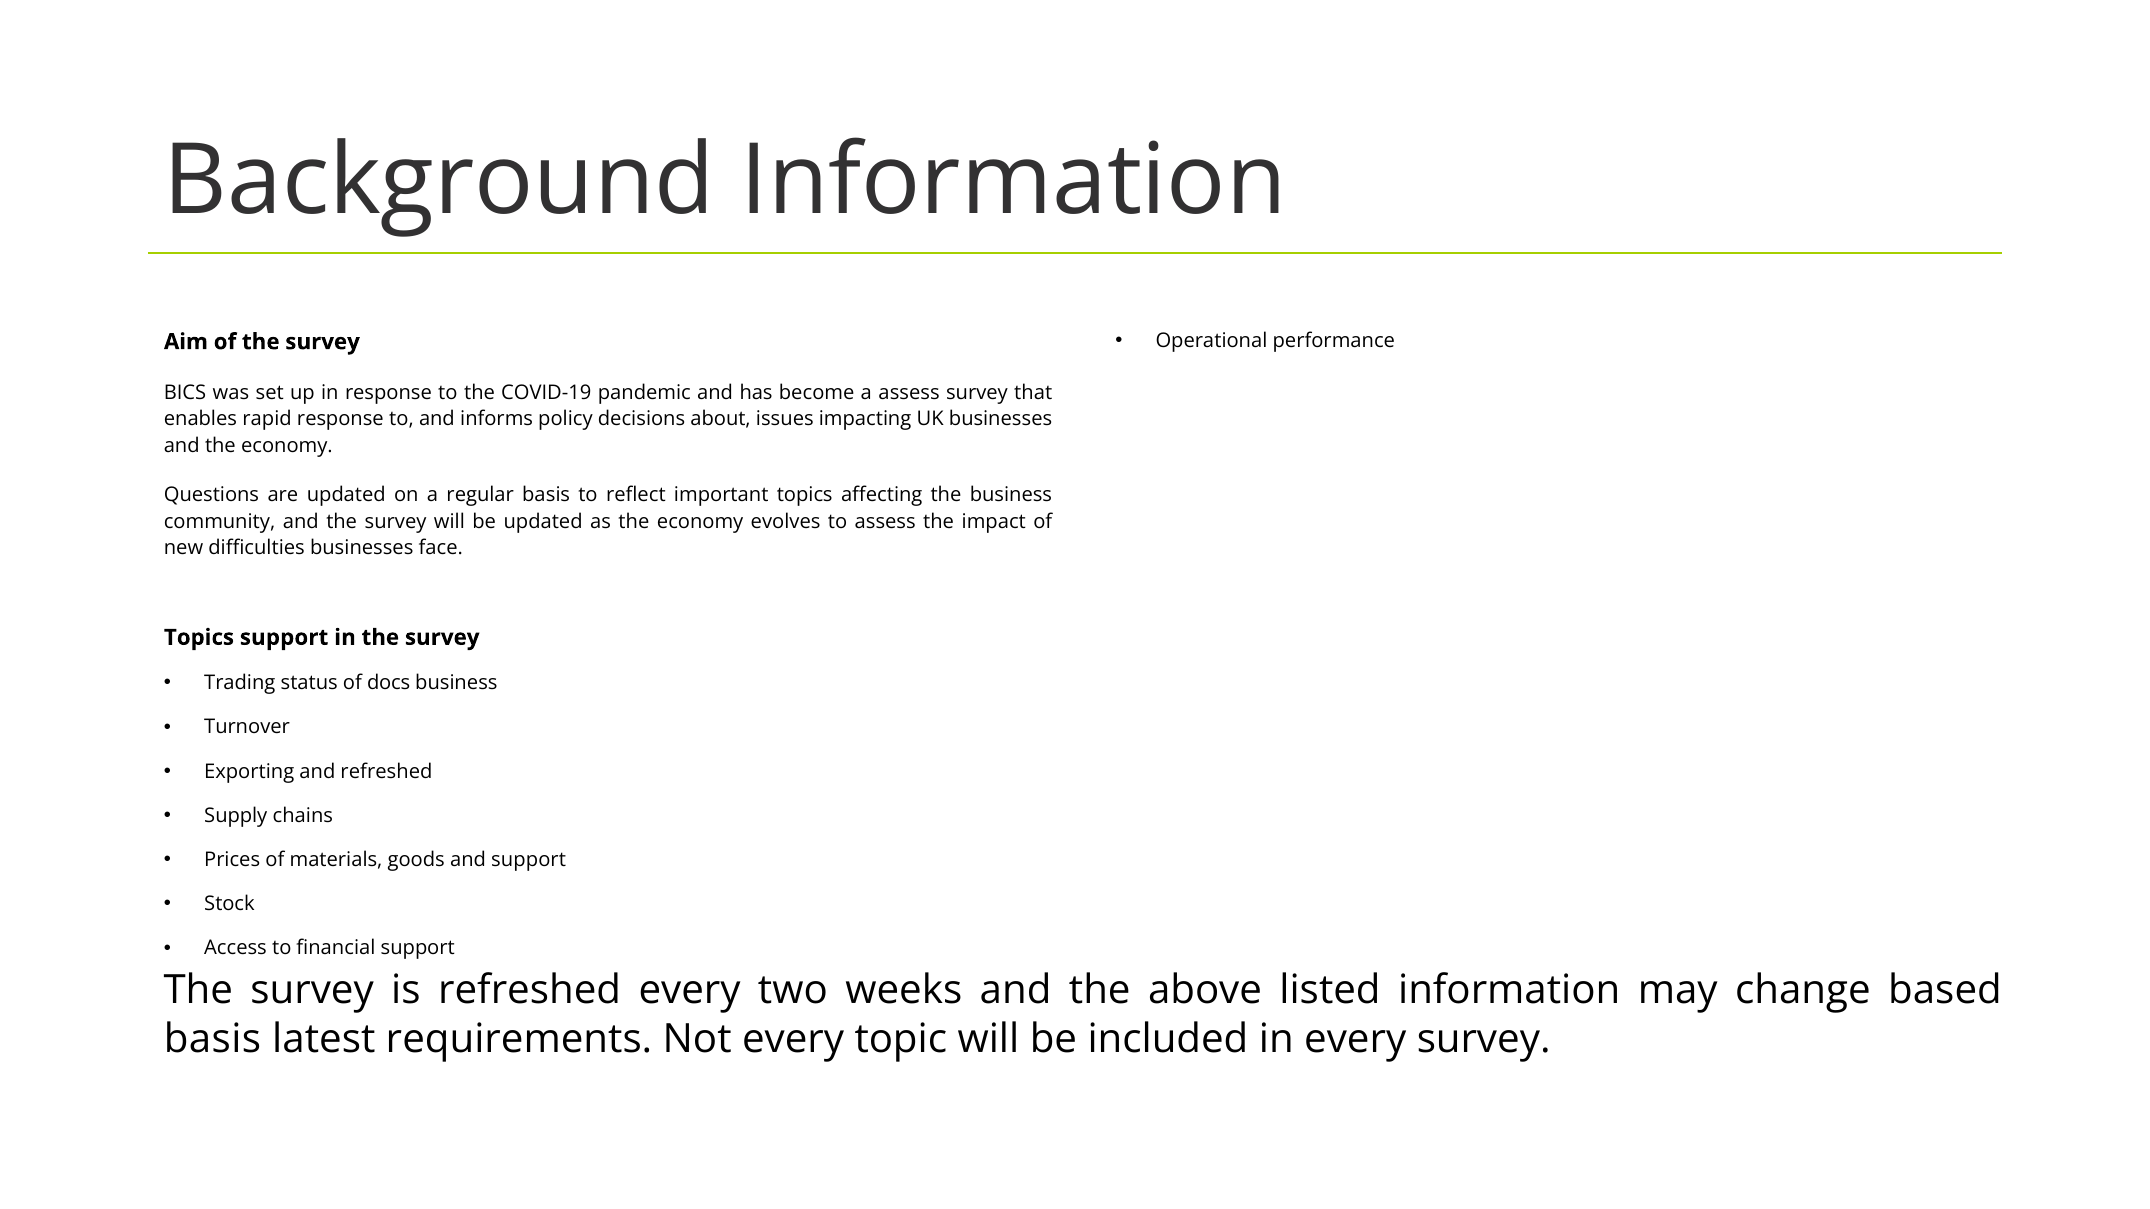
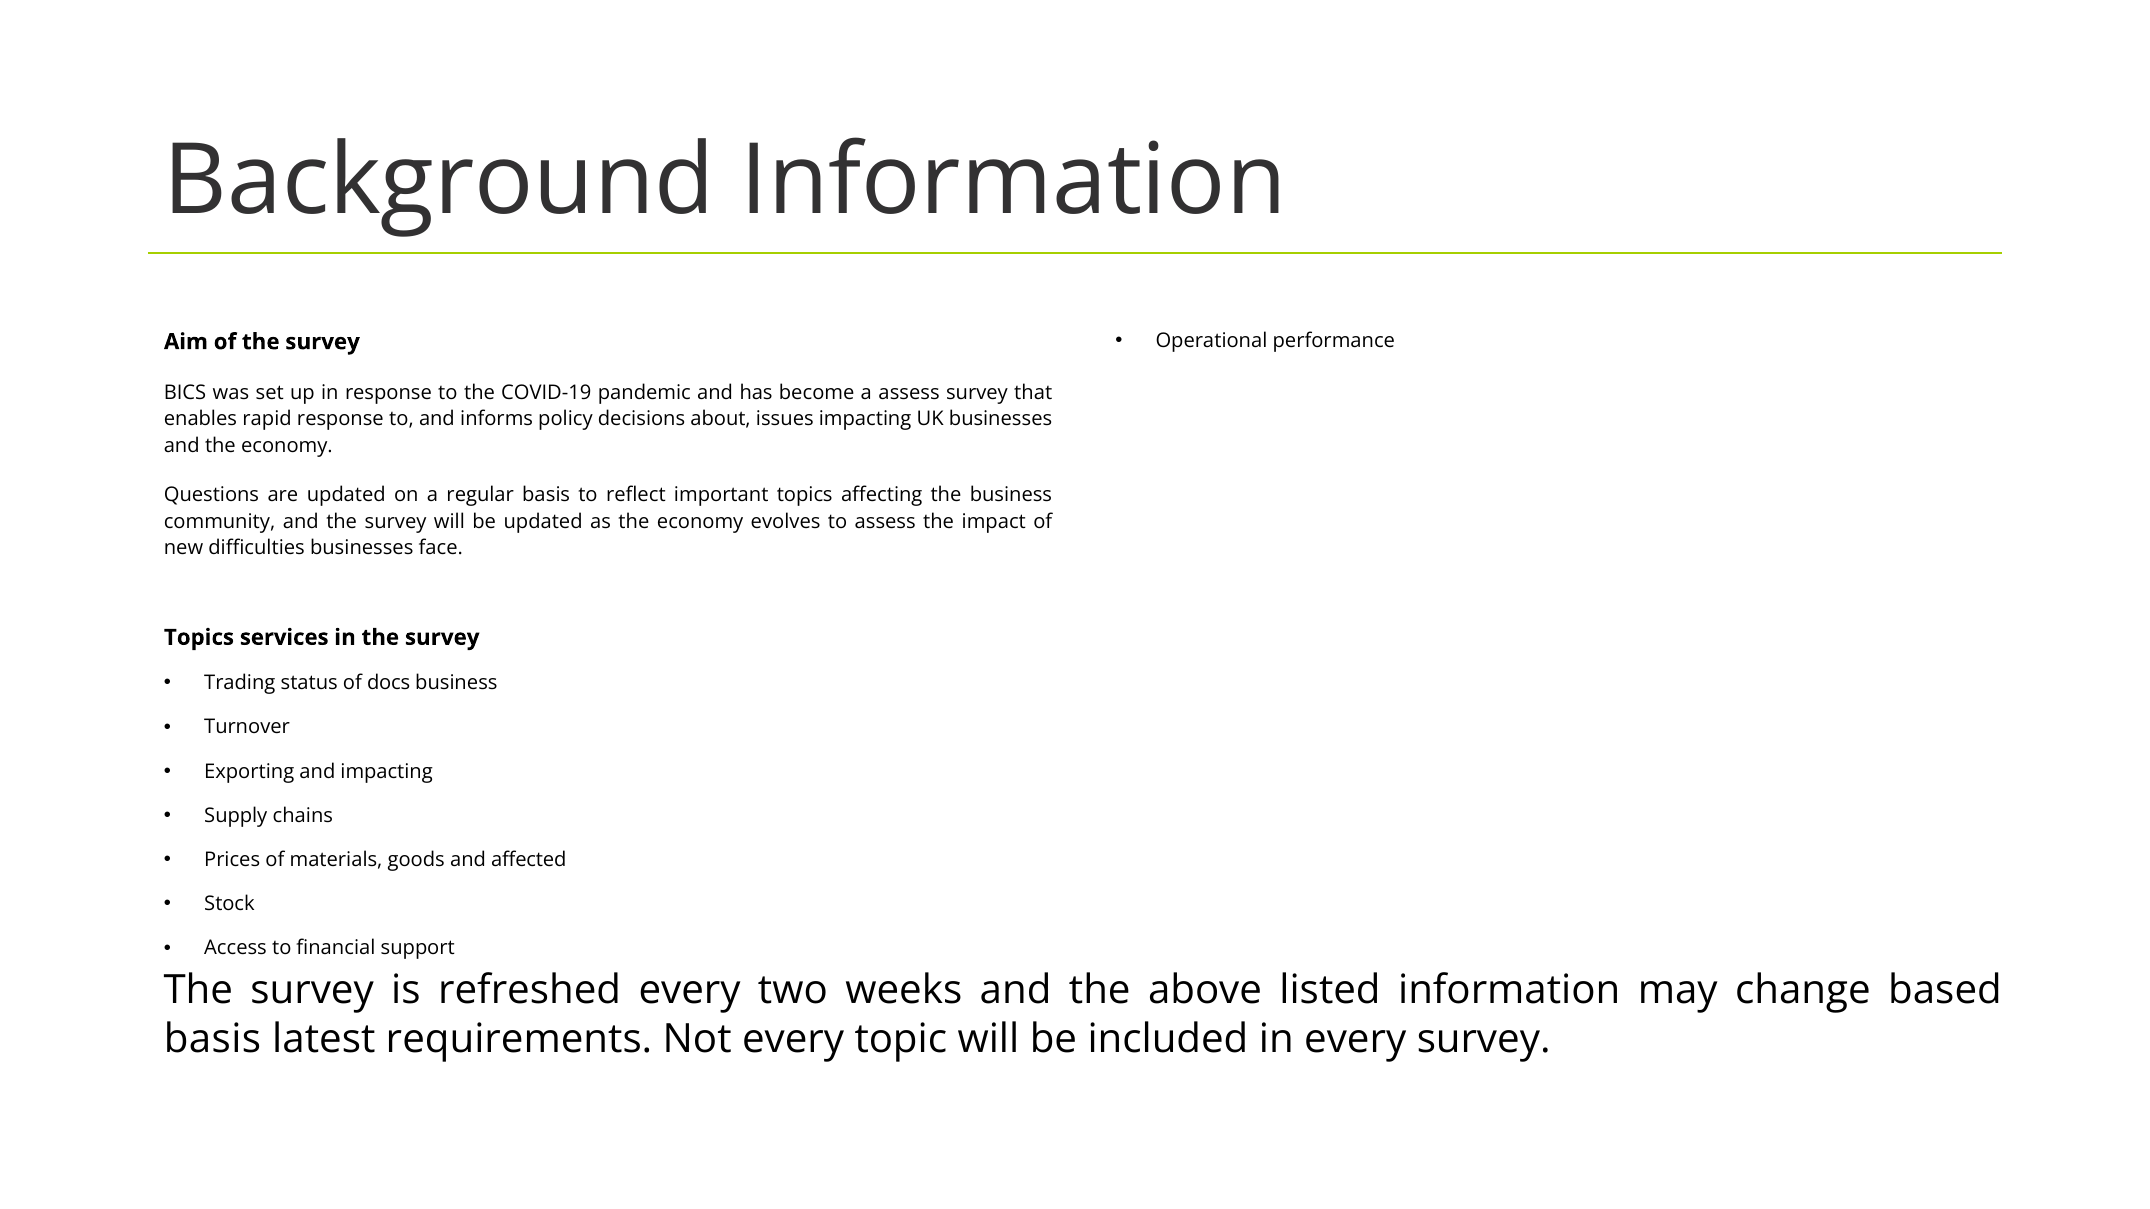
Topics support: support -> services (284, 638)
and refreshed: refreshed -> impacting (387, 772)
and support: support -> affected (529, 860)
